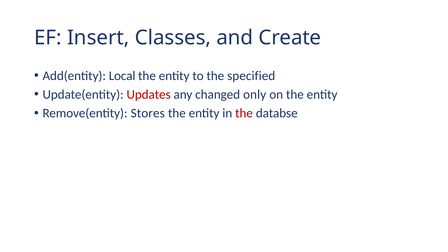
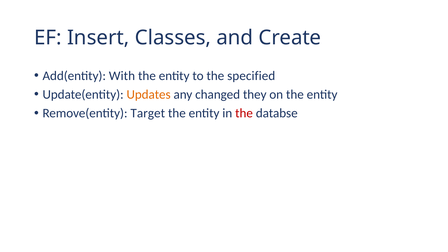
Local: Local -> With (122, 76)
Updates colour: red -> orange (149, 95)
only: only -> they (255, 95)
Stores: Stores -> Target (148, 113)
